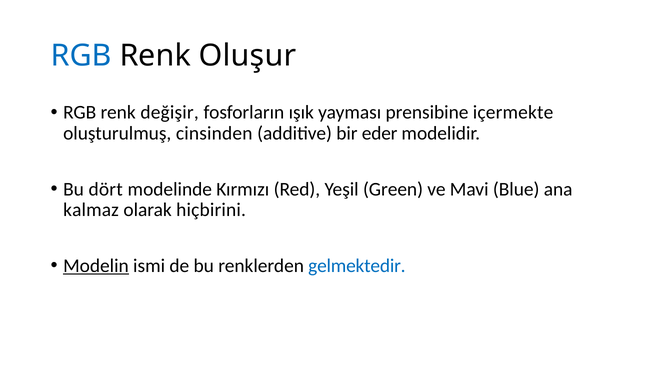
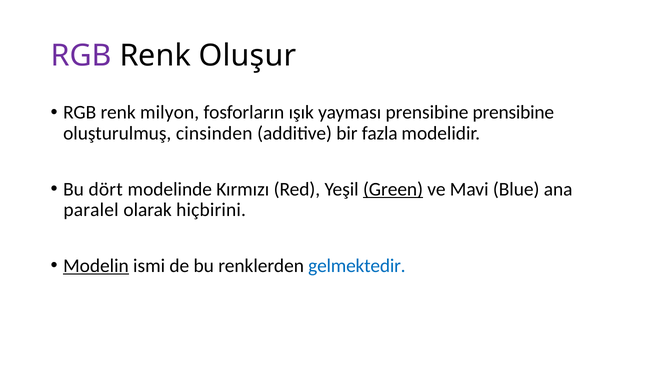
RGB colour: blue -> purple (81, 56)
değişir: değişir -> milyon (170, 112)
prensibine içermekte: içermekte -> prensibine (513, 112)
eder: eder -> fazla (380, 133)
Green underline: none -> present (393, 189)
kalmaz: kalmaz -> paralel (91, 210)
